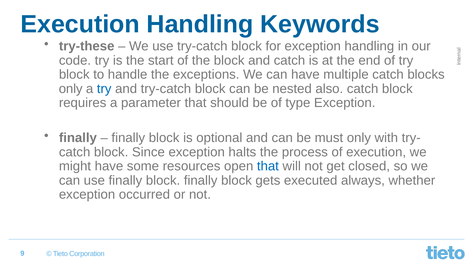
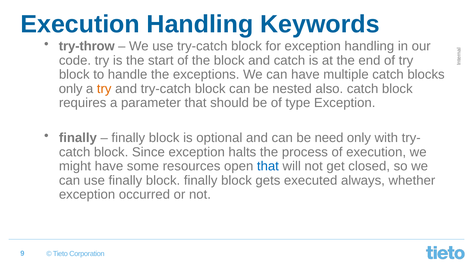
try-these: try-these -> try-throw (87, 46)
try colour: blue -> orange (104, 89)
must: must -> need (329, 138)
